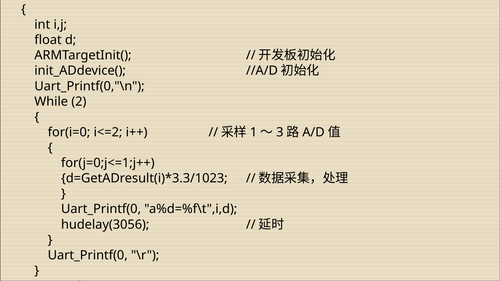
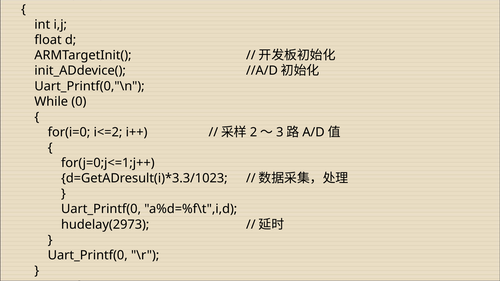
While 2: 2 -> 0 (79, 102)
1: 1 -> 2 (254, 132)
hudelay(3056: hudelay(3056 -> hudelay(2973 (105, 225)
